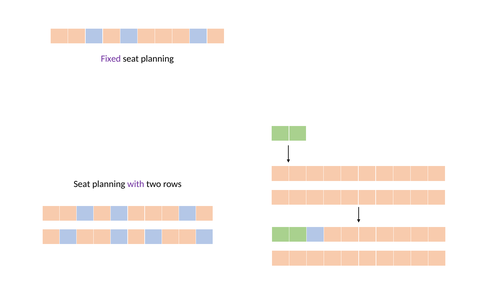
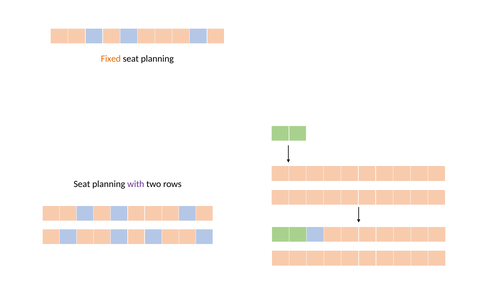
Fixed colour: purple -> orange (111, 59)
